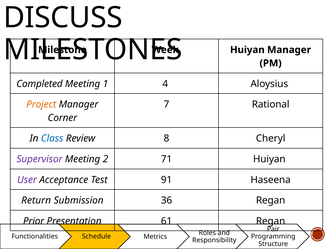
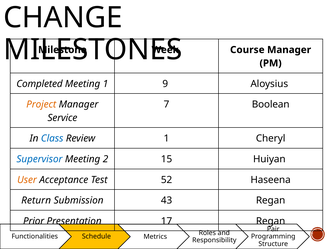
DISCUSS: DISCUSS -> CHANGE (63, 18)
Huiyan: Huiyan -> Course (247, 50)
4: 4 -> 9 (165, 84)
Rational: Rational -> Boolean (271, 105)
Corner: Corner -> Service (62, 118)
Review 8: 8 -> 1 (167, 139)
Supervisor colour: purple -> blue (39, 160)
71: 71 -> 15 (167, 160)
User colour: purple -> orange (27, 180)
91: 91 -> 52 (167, 180)
36: 36 -> 43 (167, 201)
61: 61 -> 17 (167, 222)
